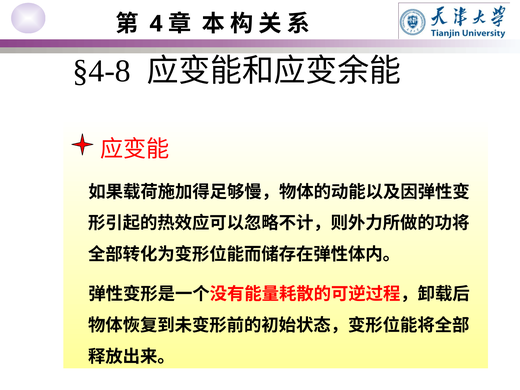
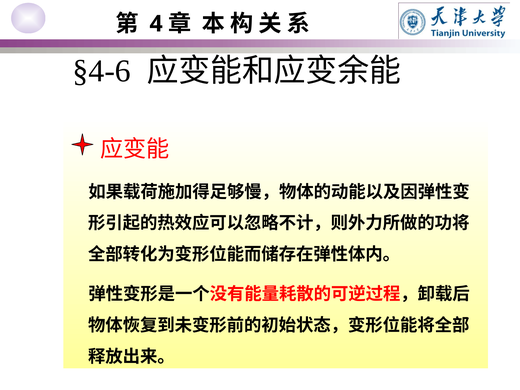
§4-8: §4-8 -> §4-6 (102, 71)
